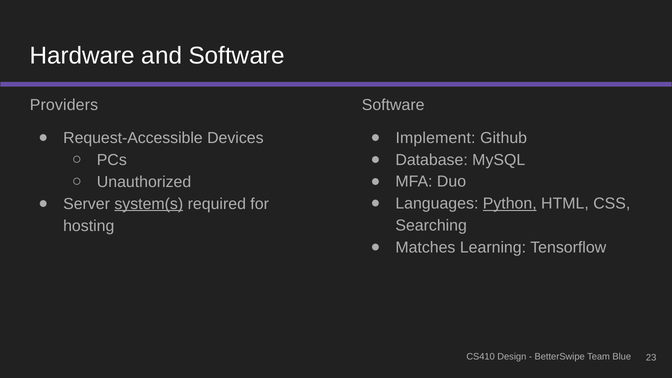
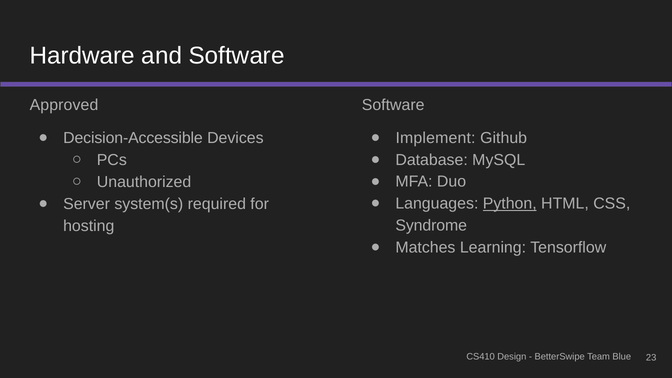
Providers: Providers -> Approved (64, 105)
Request-Accessible: Request-Accessible -> Decision-Accessible (133, 138)
system(s underline: present -> none (149, 204)
Searching: Searching -> Syndrome (431, 225)
